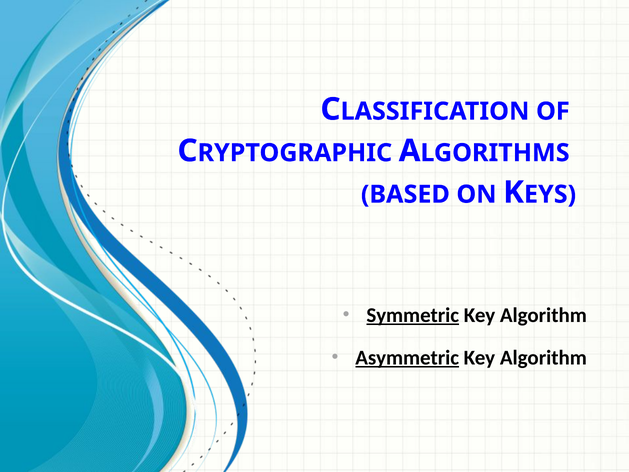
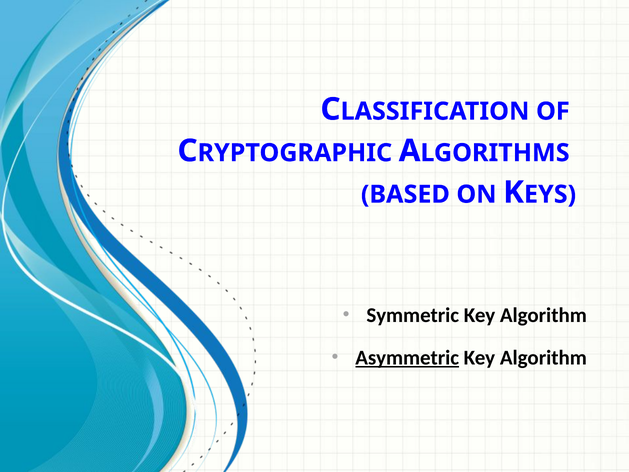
Symmetric underline: present -> none (413, 315)
